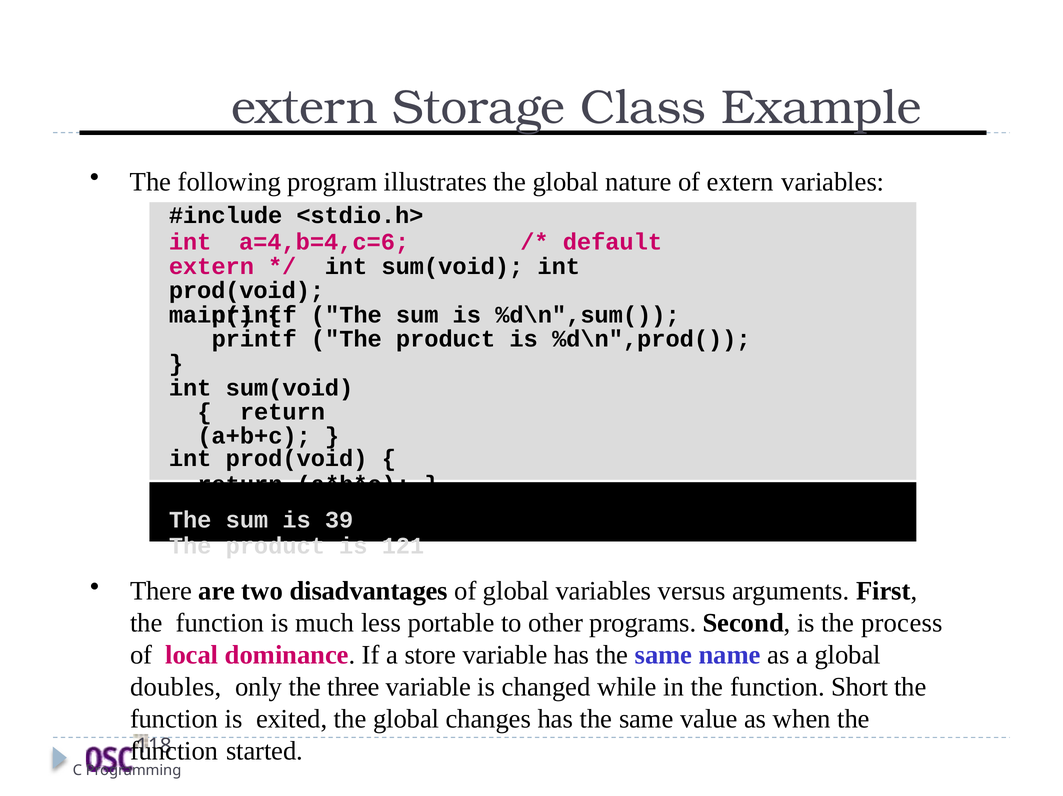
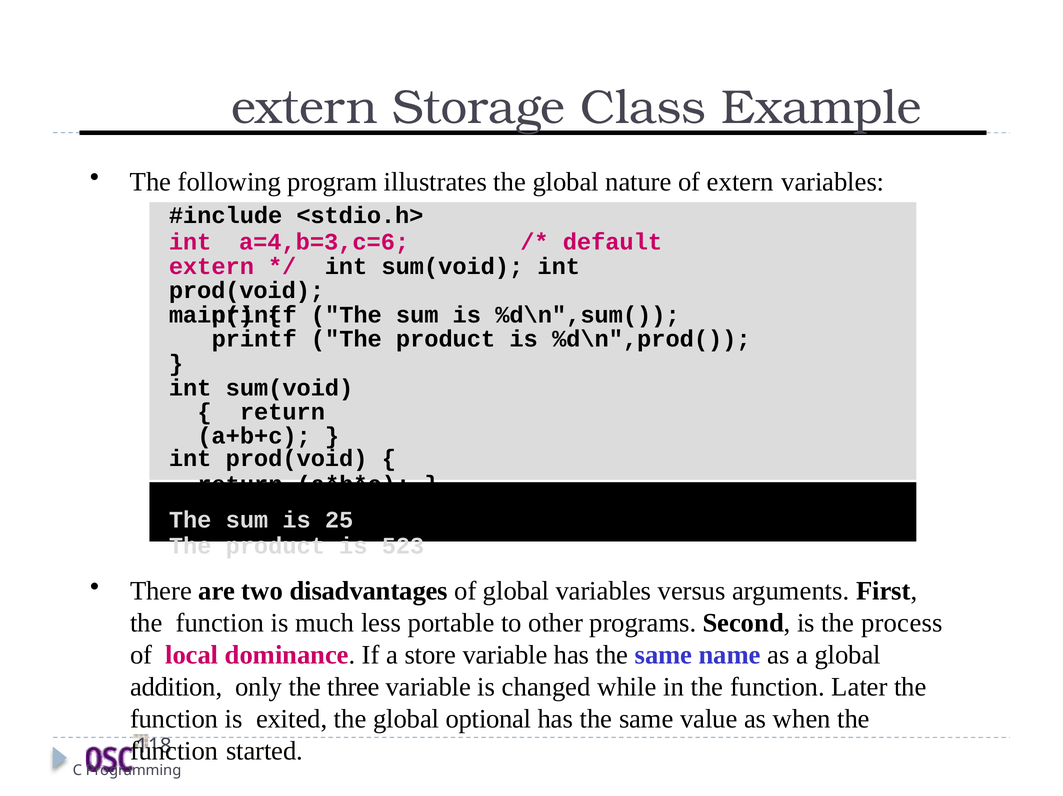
a=4,b=4,c=6: a=4,b=4,c=6 -> a=4,b=3,c=6 (324, 242)
39: 39 -> 25 (339, 520)
121: 121 -> 523 (403, 546)
doubles: doubles -> addition (176, 687)
Short: Short -> Later (860, 687)
changes: changes -> optional (488, 719)
